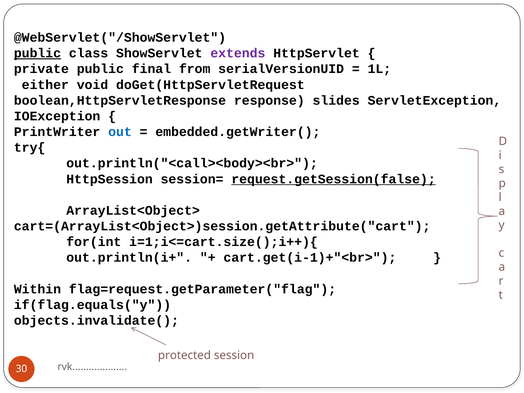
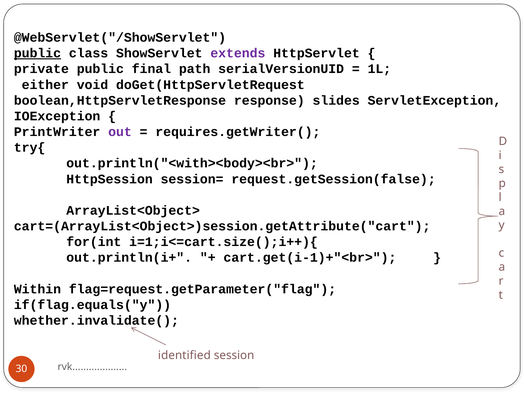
from: from -> path (195, 69)
out colour: blue -> purple (120, 132)
embedded.getWriter(: embedded.getWriter( -> requires.getWriter( (238, 132)
out.println("<call><body><br>: out.println("<call><body><br> -> out.println("<with><body><br> (192, 163)
request.getSession(false underline: present -> none (334, 179)
objects.invalidate(: objects.invalidate( -> whether.invalidate( (96, 320)
protected: protected -> identified (184, 355)
